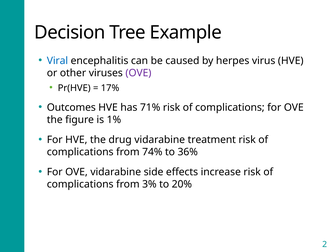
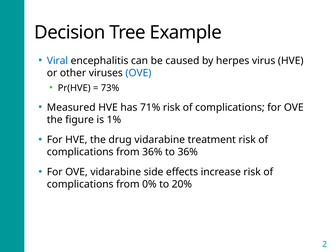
OVE colour: purple -> blue (138, 73)
17%: 17% -> 73% (110, 88)
Outcomes: Outcomes -> Measured (71, 107)
from 74%: 74% -> 36% (152, 152)
3%: 3% -> 0% (149, 184)
